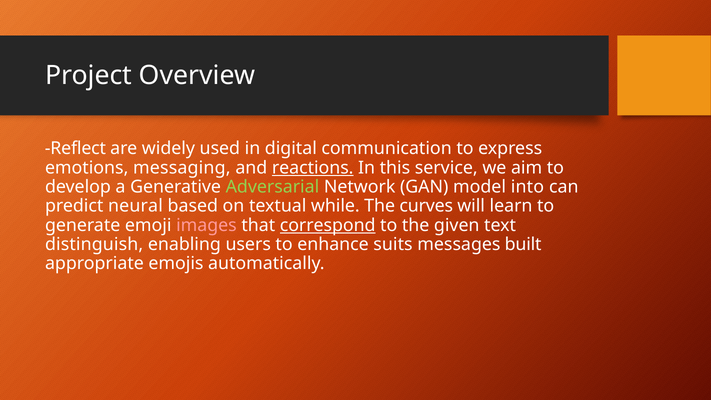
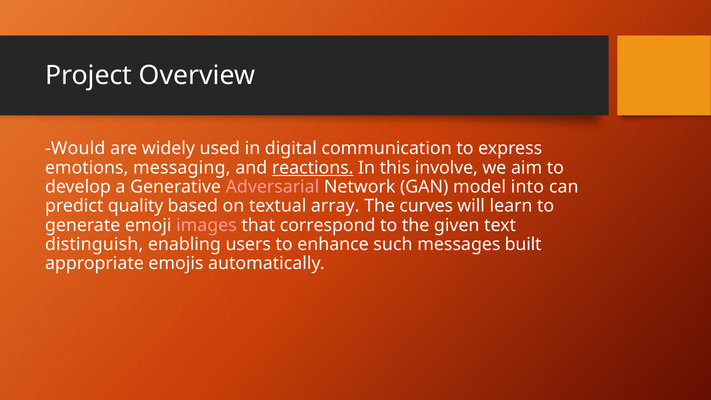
Reflect: Reflect -> Would (75, 148)
service: service -> involve (446, 168)
Adversarial colour: light green -> pink (272, 187)
neural: neural -> quality (136, 206)
while: while -> array (335, 206)
correspond underline: present -> none (328, 225)
suits: suits -> such (393, 244)
